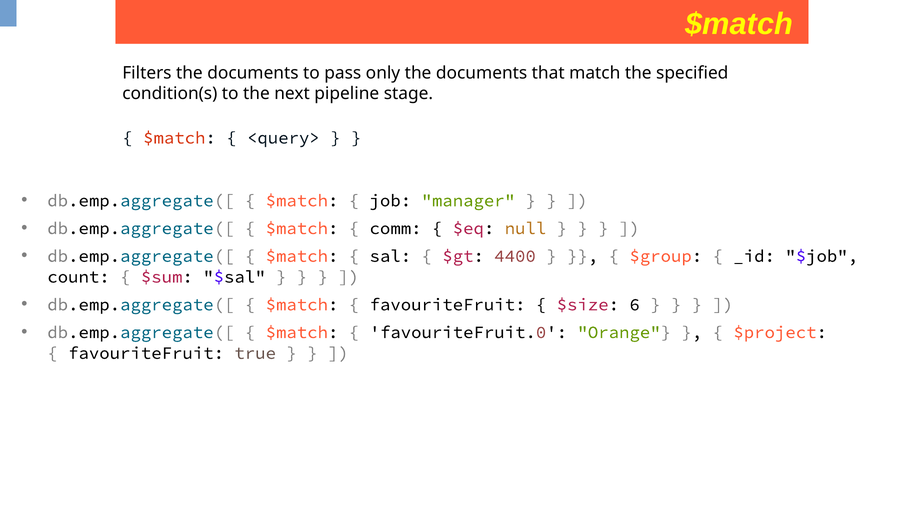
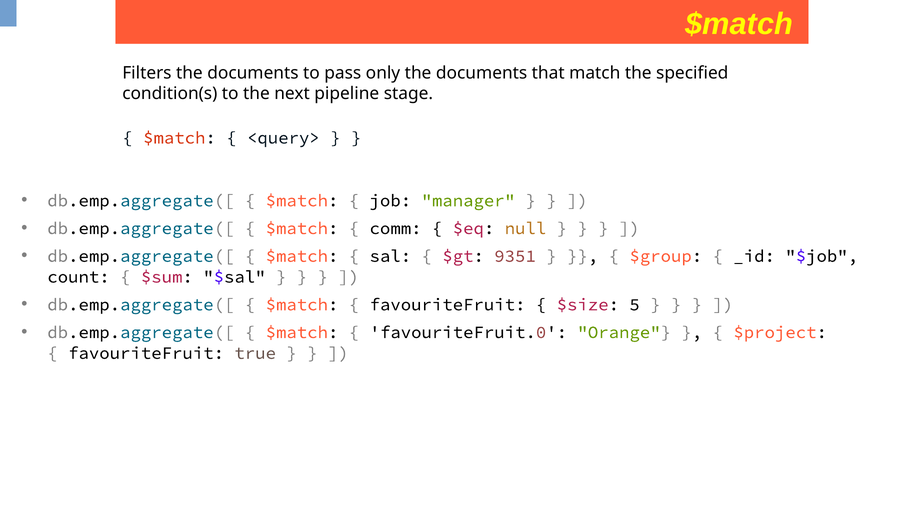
4400: 4400 -> 9351 (515, 256)
6: 6 -> 5 (635, 304)
